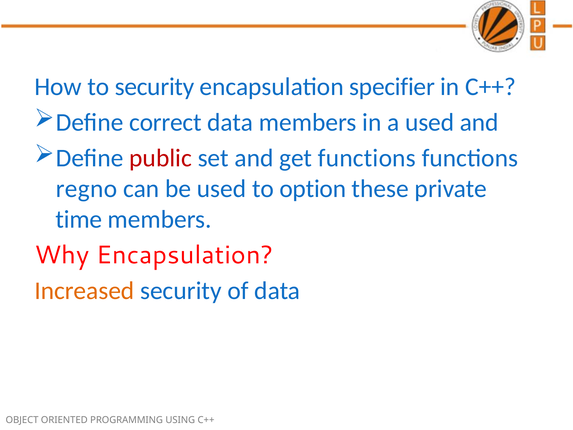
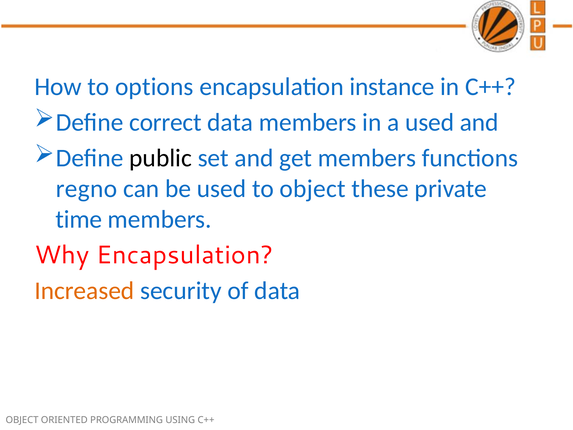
to security: security -> options (154, 87)
specifier: specifier -> instance (392, 87)
public colour: red -> black (161, 158)
get functions: functions -> members (367, 158)
to option: option -> object (313, 189)
